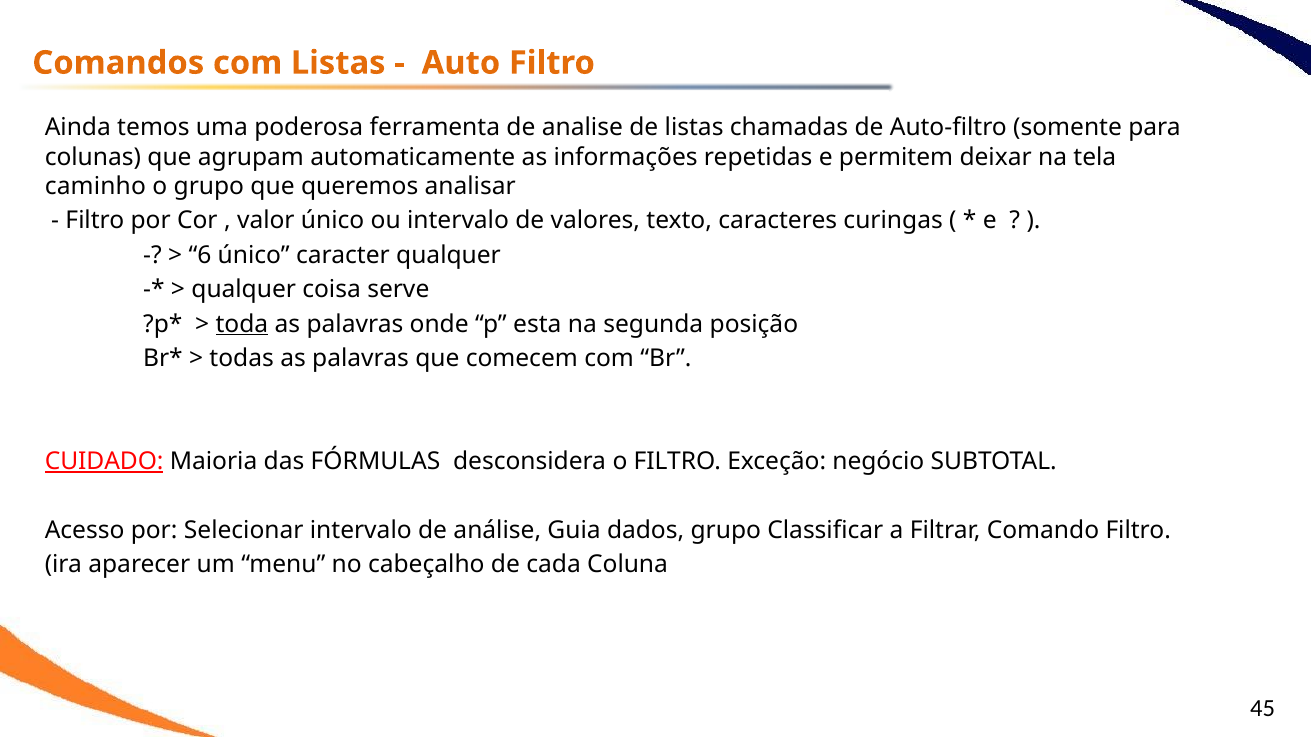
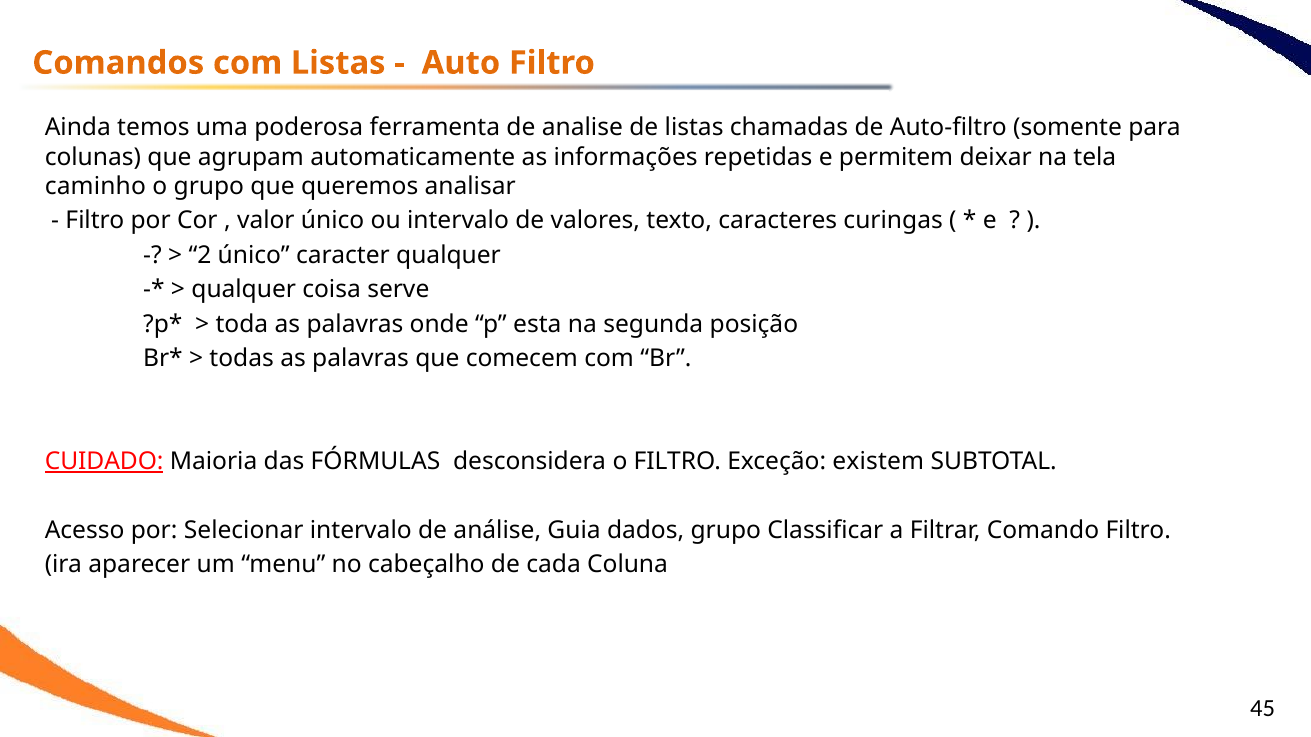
6: 6 -> 2 (200, 255)
toda underline: present -> none (242, 324)
negócio: negócio -> existem (878, 462)
